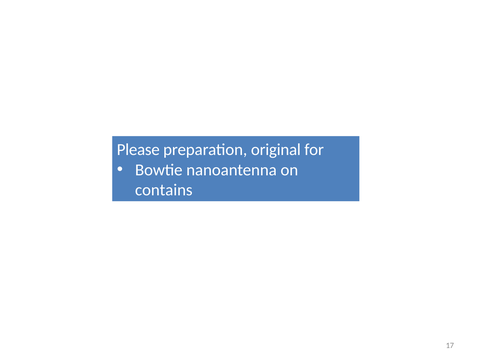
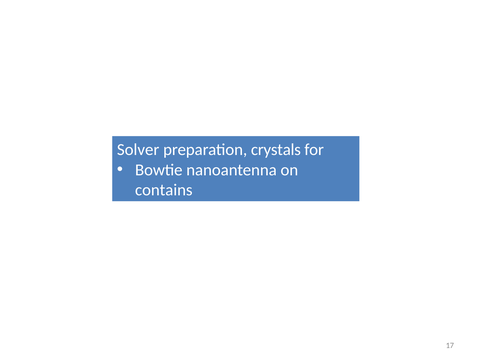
Please: Please -> Solver (138, 150)
original: original -> crystals (276, 150)
